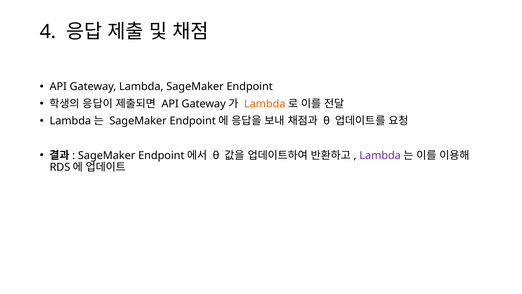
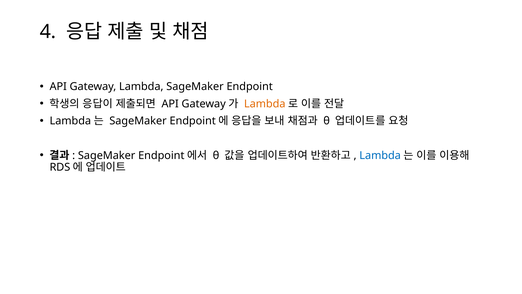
Lambda colour: purple -> blue (380, 155)
